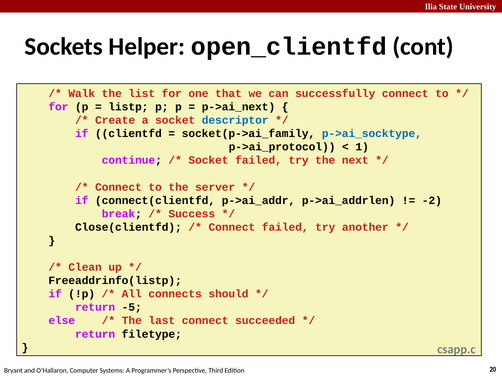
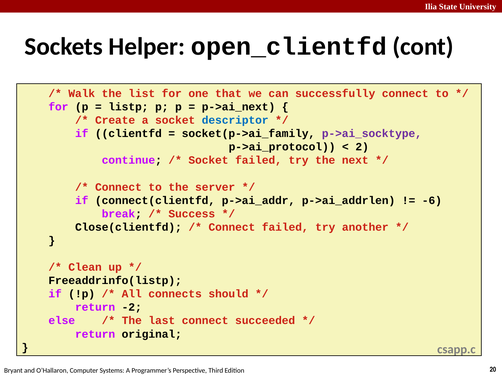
p->ai_socktype colour: blue -> purple (372, 134)
1: 1 -> 2 (362, 147)
-2: -2 -> -6 (432, 201)
-5: -5 -> -2 (132, 308)
filetype: filetype -> original (152, 334)
